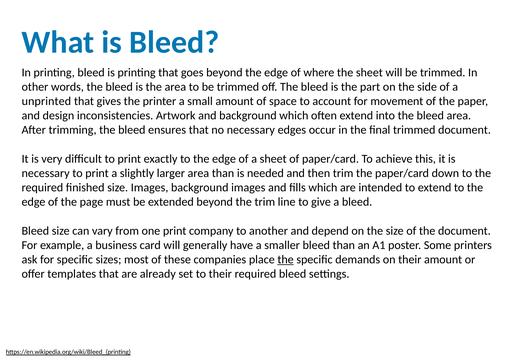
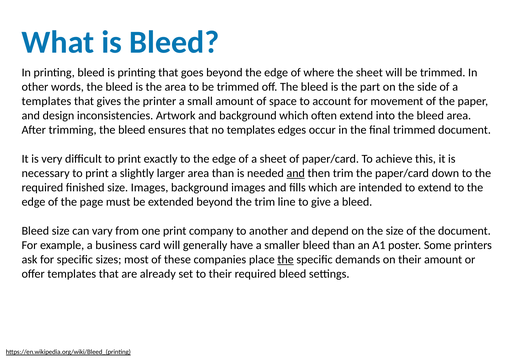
unprinted: unprinted -> templates (46, 101)
no necessary: necessary -> templates (251, 130)
and underline: none -> present (296, 173)
